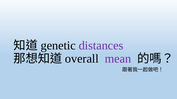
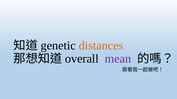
distances colour: purple -> orange (101, 46)
